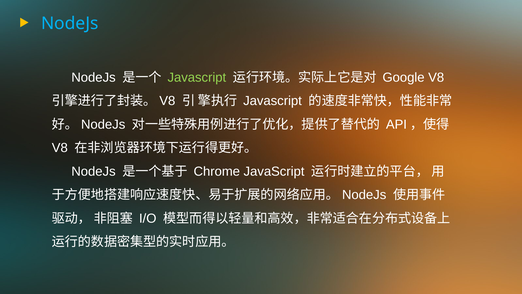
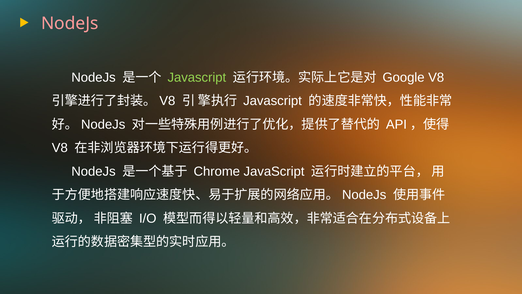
NodeJs colour: light blue -> pink (70, 24)
